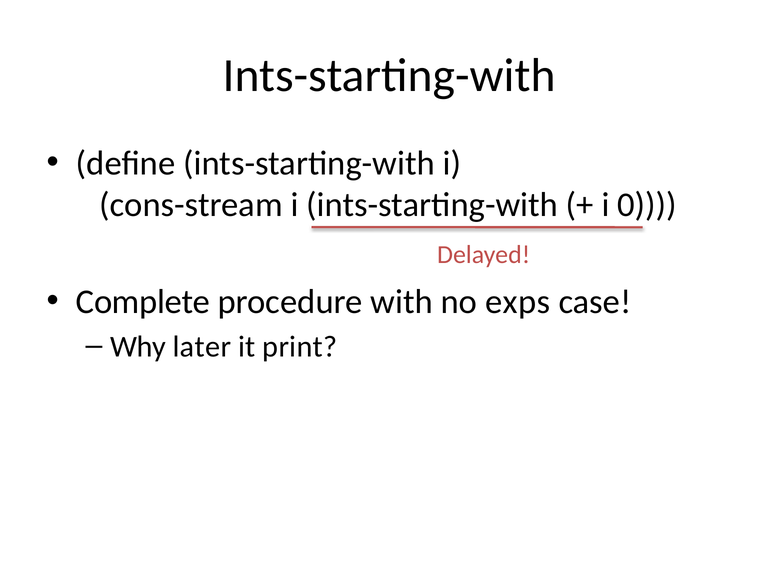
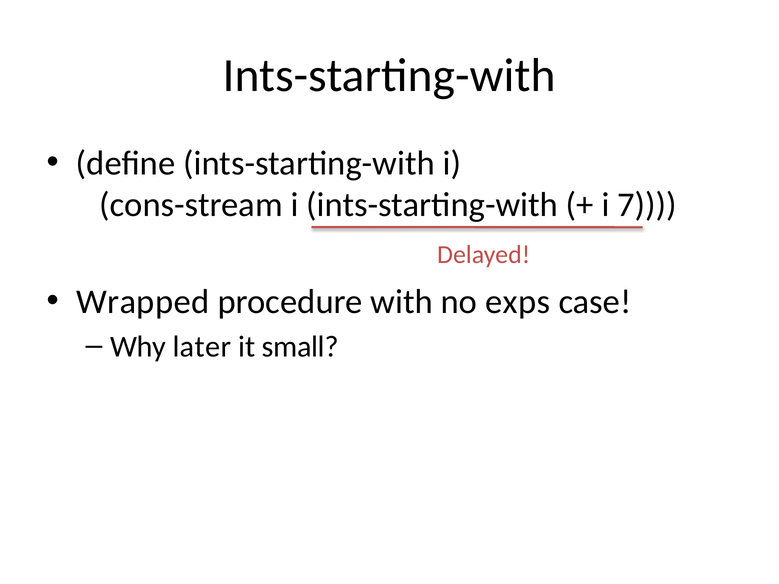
0: 0 -> 7 (647, 205)
Complete: Complete -> Wrapped (143, 302)
print: print -> small (300, 347)
